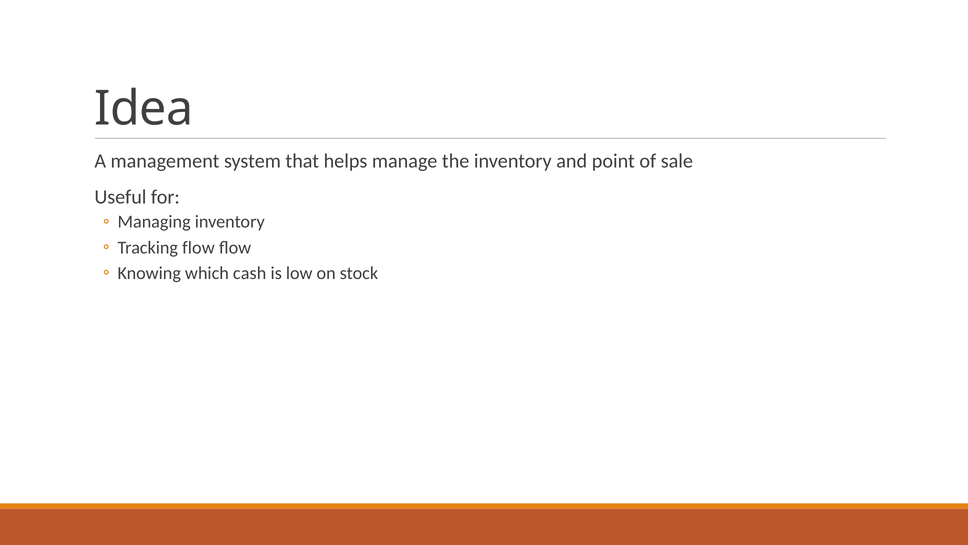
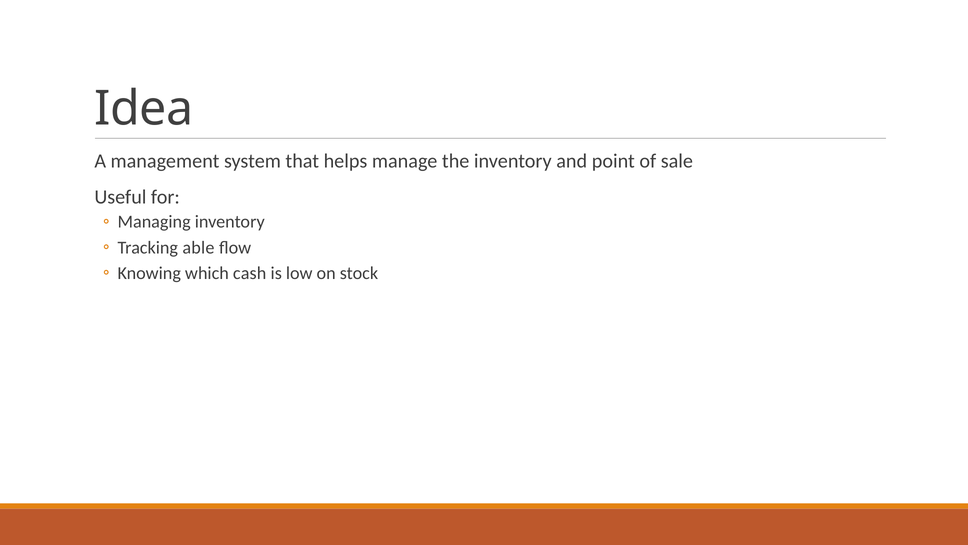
Tracking flow: flow -> able (198, 247)
